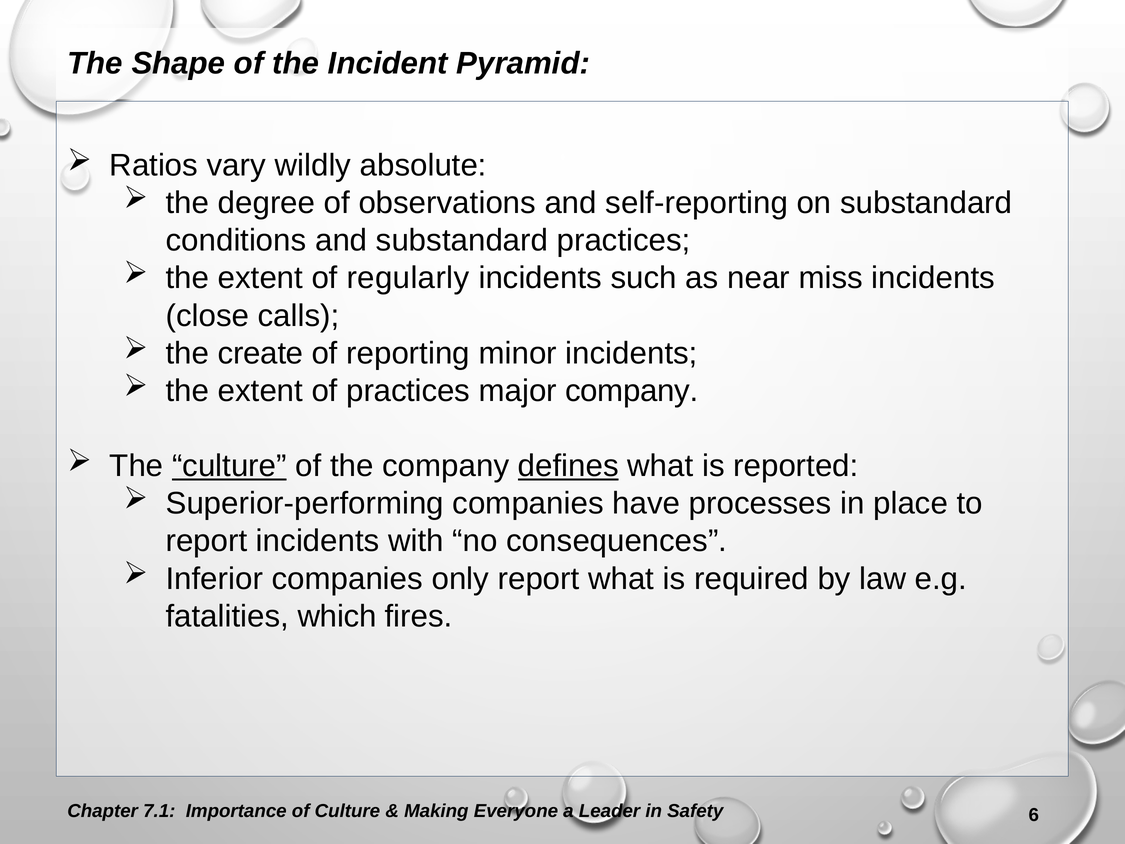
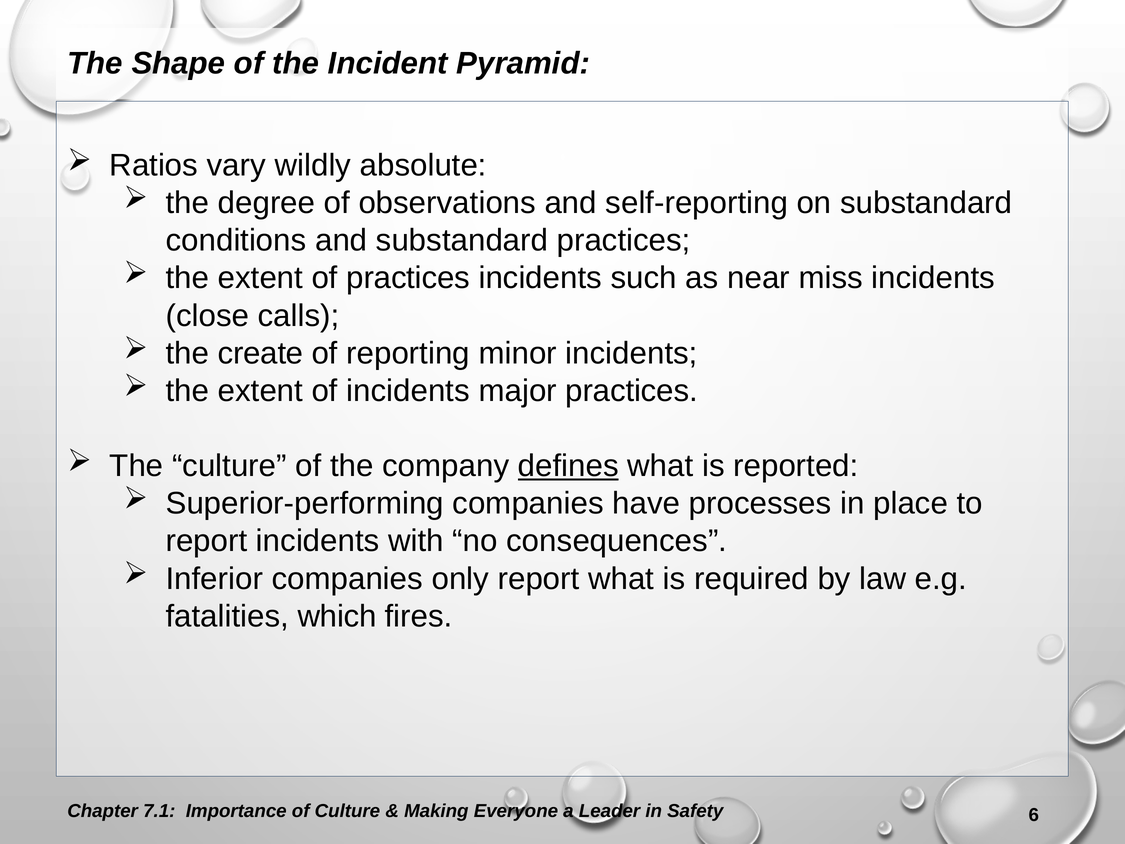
of regularly: regularly -> practices (408, 278)
of practices: practices -> incidents (408, 391)
major company: company -> practices (632, 391)
culture underline: present -> none (229, 466)
